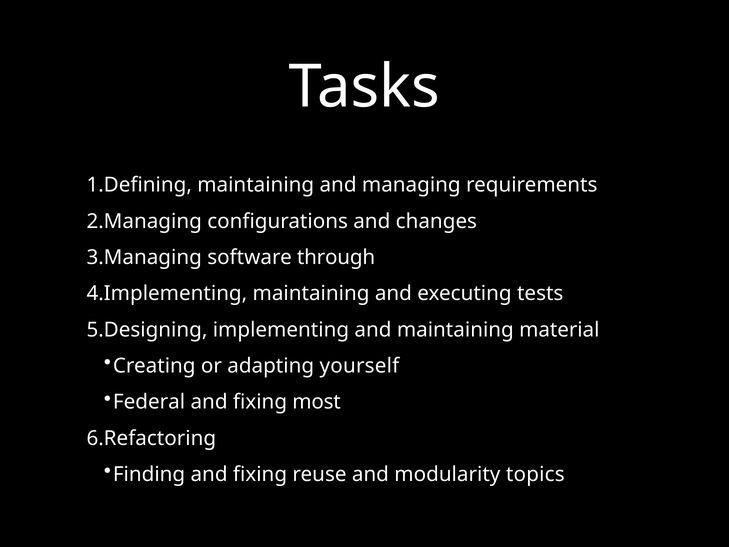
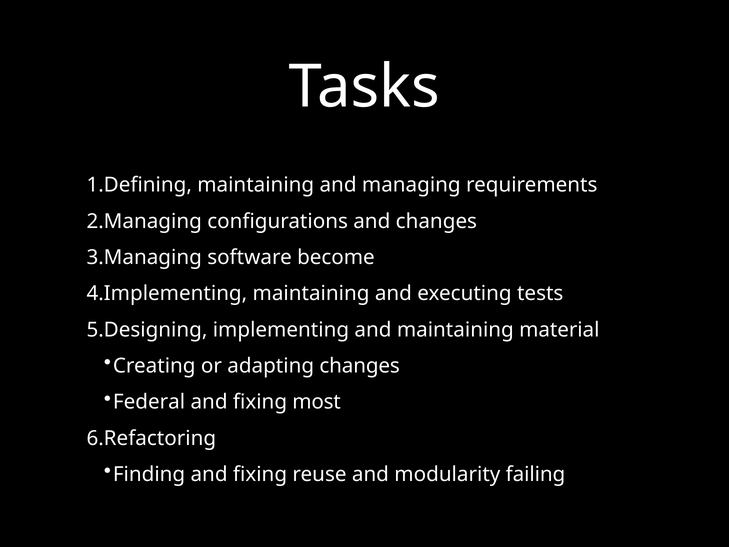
through: through -> become (336, 257)
adapting yourself: yourself -> changes (360, 366)
topics: topics -> failing (535, 474)
